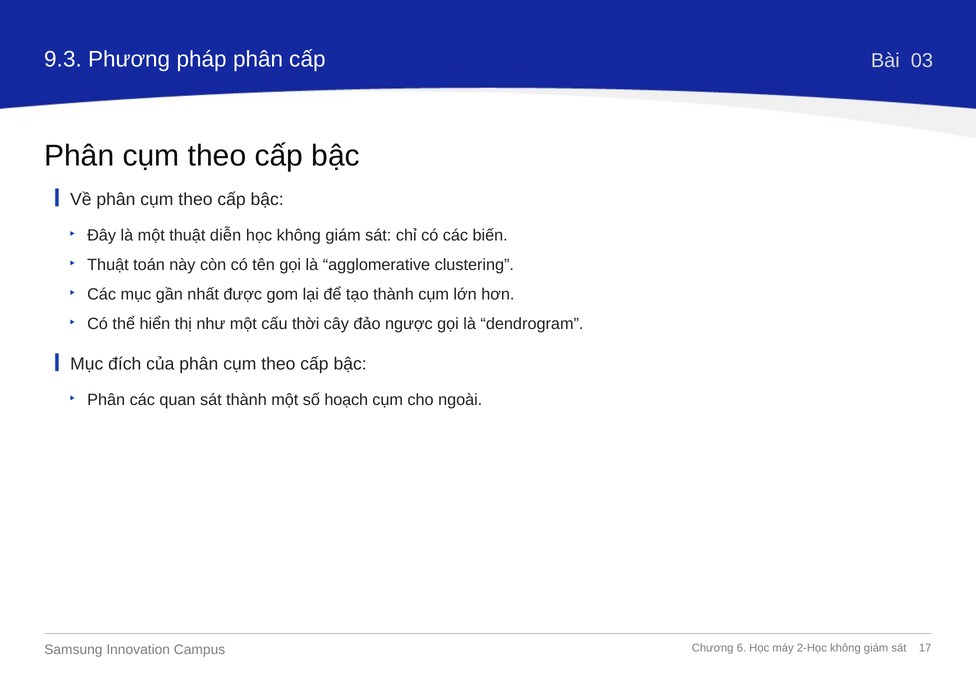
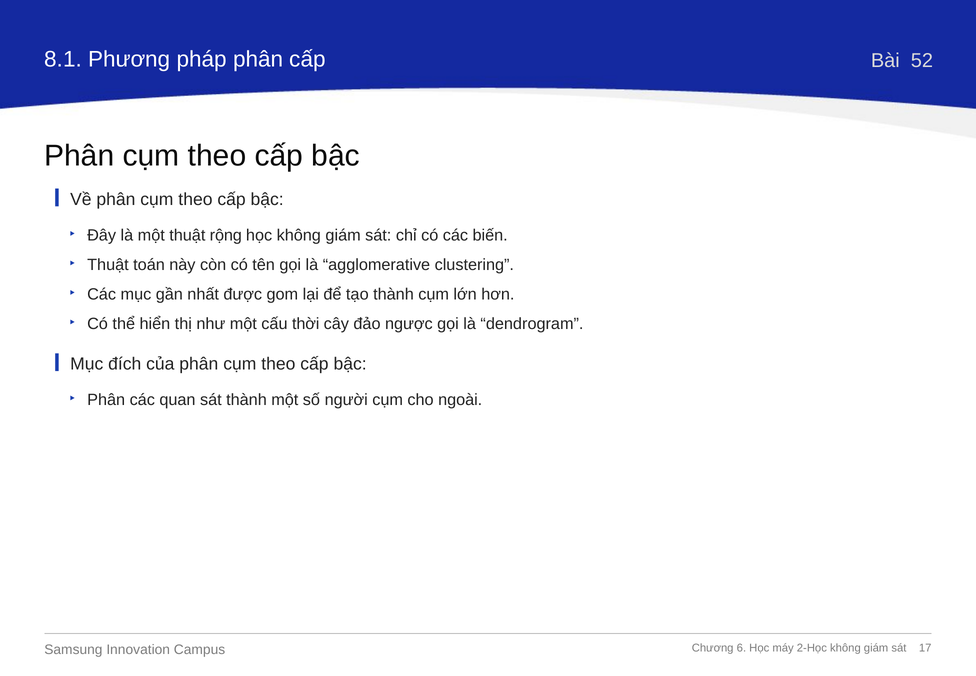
9.3: 9.3 -> 8.1 (63, 59)
03: 03 -> 52 (922, 61)
diễn: diễn -> rộng (226, 235)
hoạch: hoạch -> người (346, 400)
